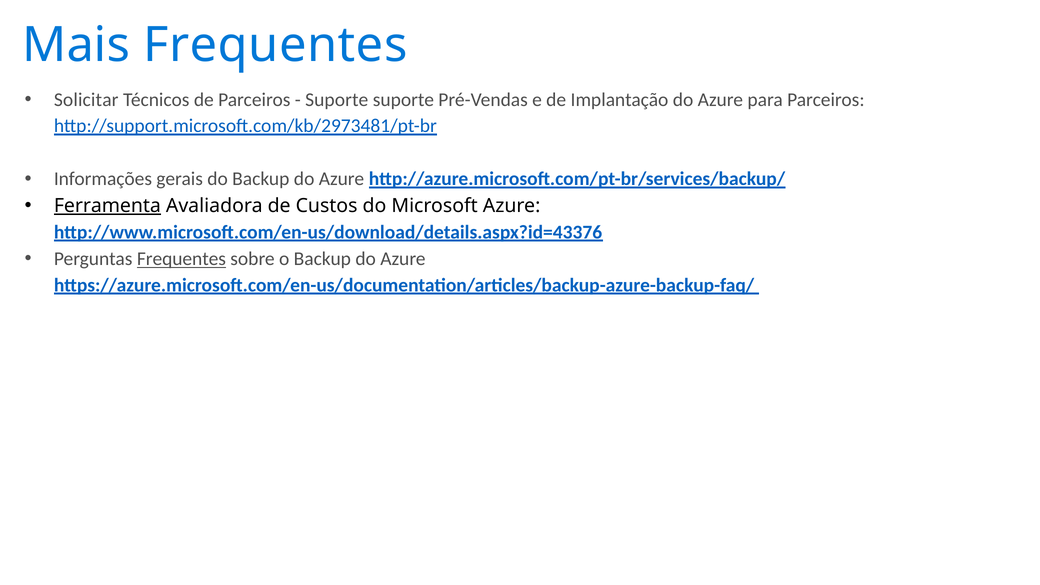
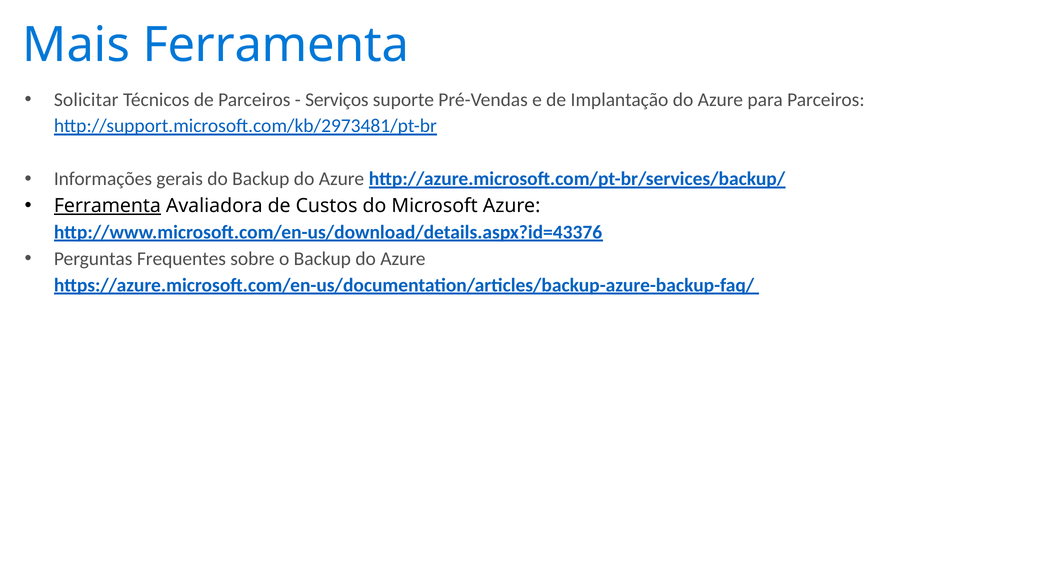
Mais Frequentes: Frequentes -> Ferramenta (276, 45)
Suporte: Suporte -> Serviços (337, 100)
Frequentes underline: present -> none (181, 259)
